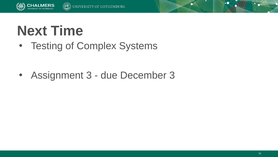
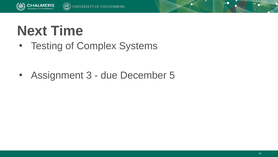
December 3: 3 -> 5 (172, 75)
